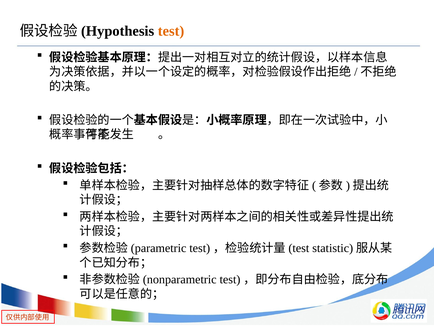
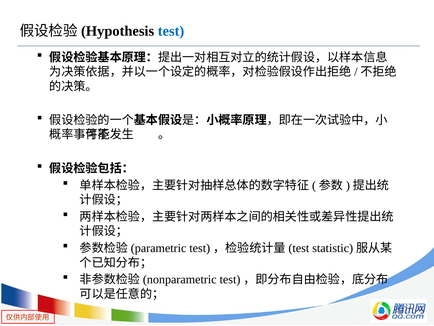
test colour: orange -> blue (171, 31)
